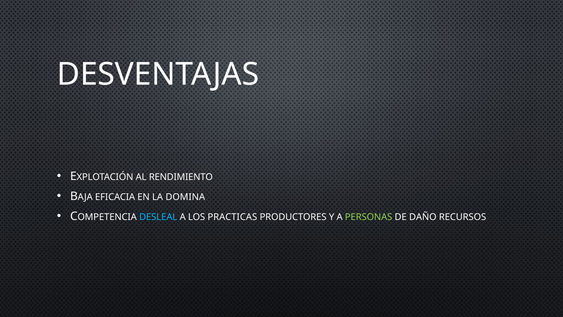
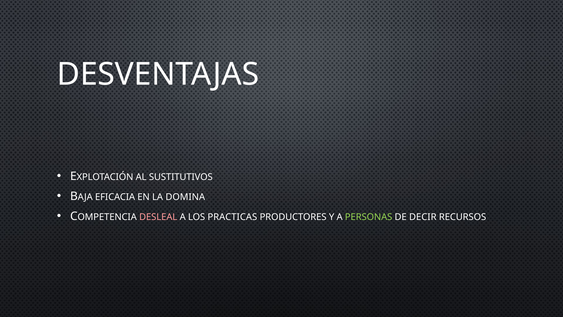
RENDIMIENTO: RENDIMIENTO -> SUSTITUTIVOS (181, 177)
DESLEAL colour: light blue -> pink (158, 217)
DAÑO: DAÑO -> DECIR (423, 217)
